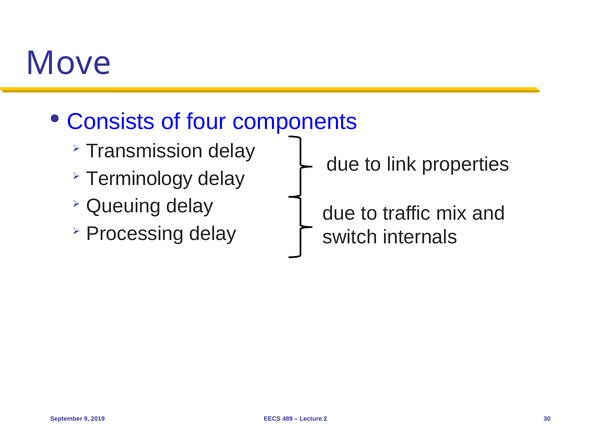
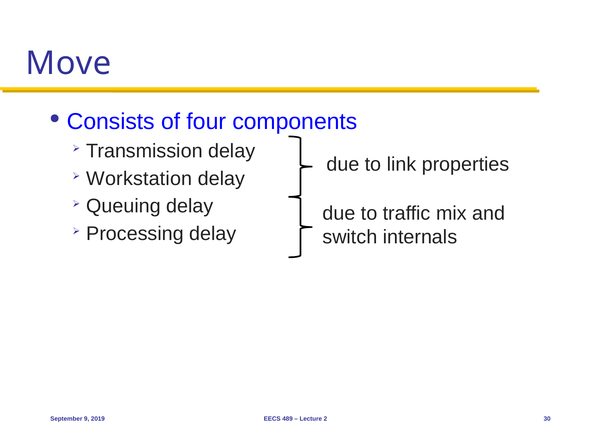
Terminology: Terminology -> Workstation (139, 179)
